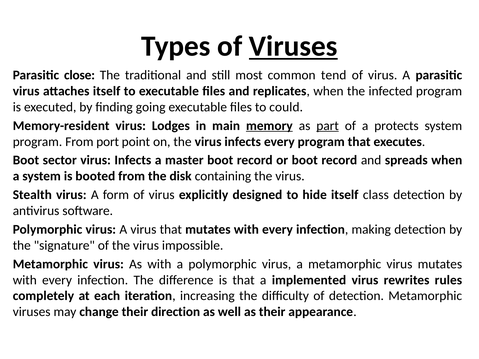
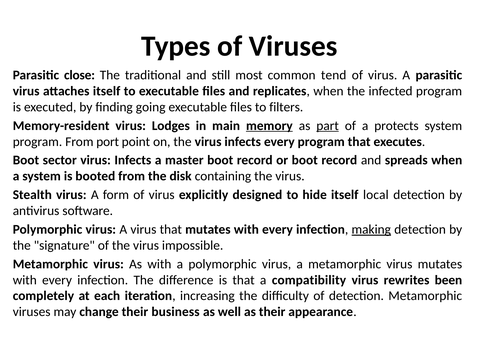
Viruses underline: present -> none (293, 46)
could: could -> filters (286, 107)
class: class -> local (376, 195)
making underline: none -> present (371, 230)
implemented: implemented -> compatibility (309, 280)
rules: rules -> been (448, 280)
direction: direction -> business (176, 312)
